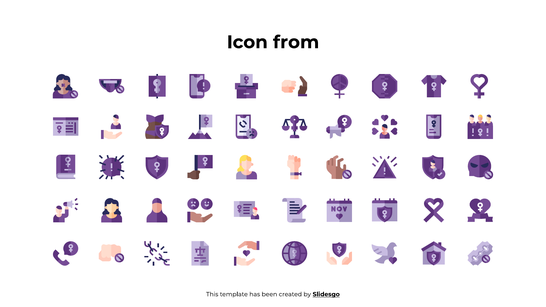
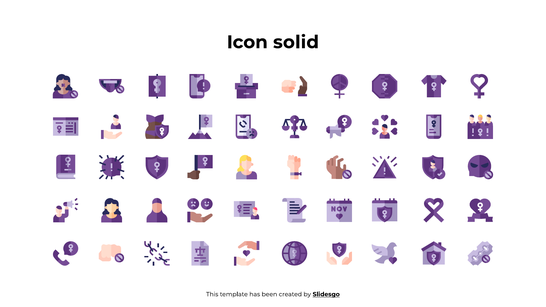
from: from -> solid (296, 42)
